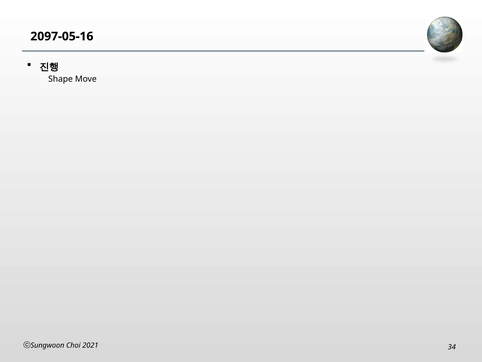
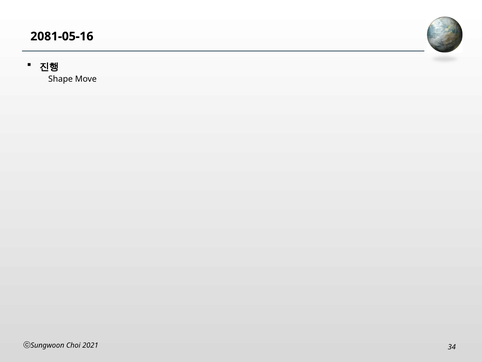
2097-05-16: 2097-05-16 -> 2081-05-16 (62, 36)
